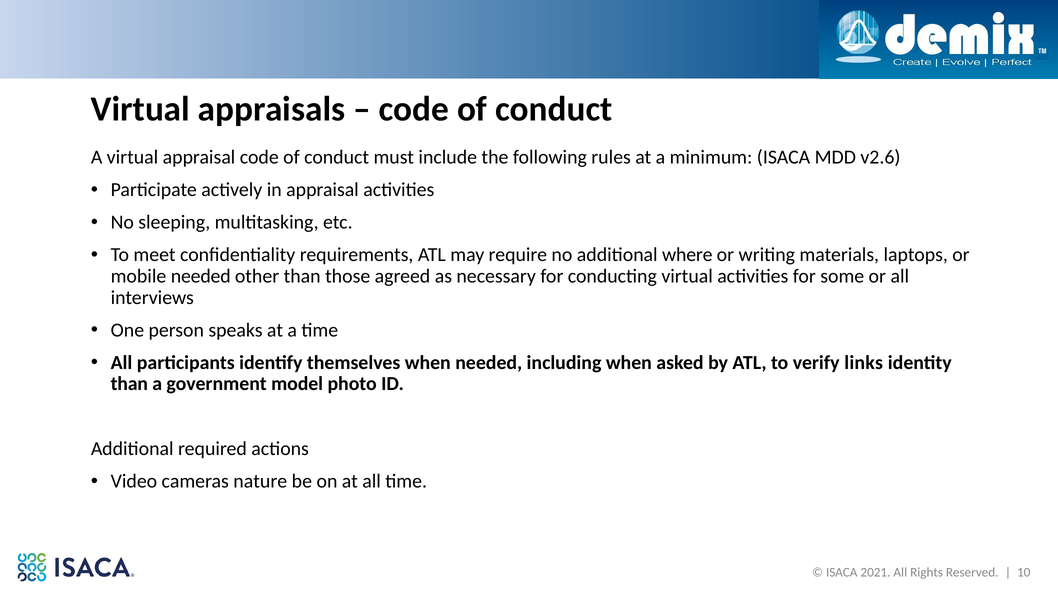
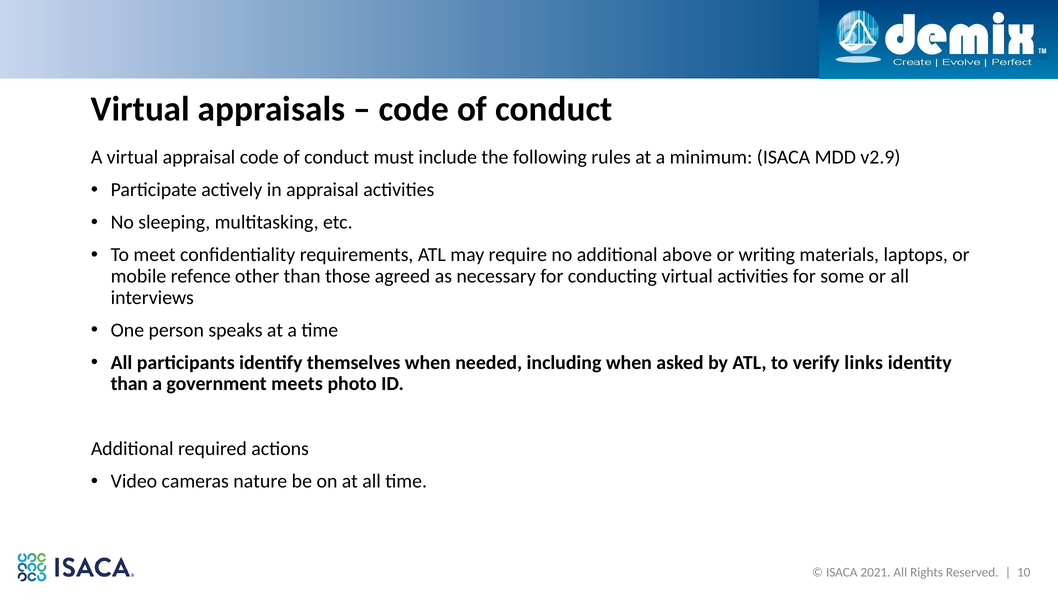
v2.6: v2.6 -> v2.9 (880, 157)
where: where -> above (687, 255)
mobile needed: needed -> refence (201, 276)
model: model -> meets (297, 384)
